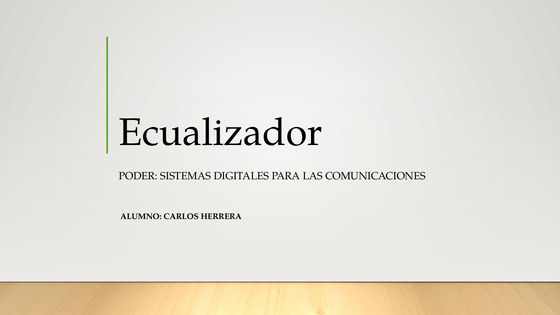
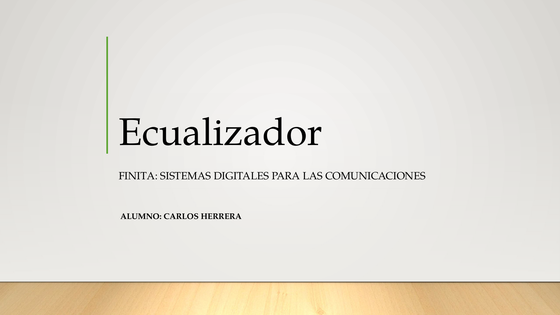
PODER: PODER -> FINITA (138, 176)
